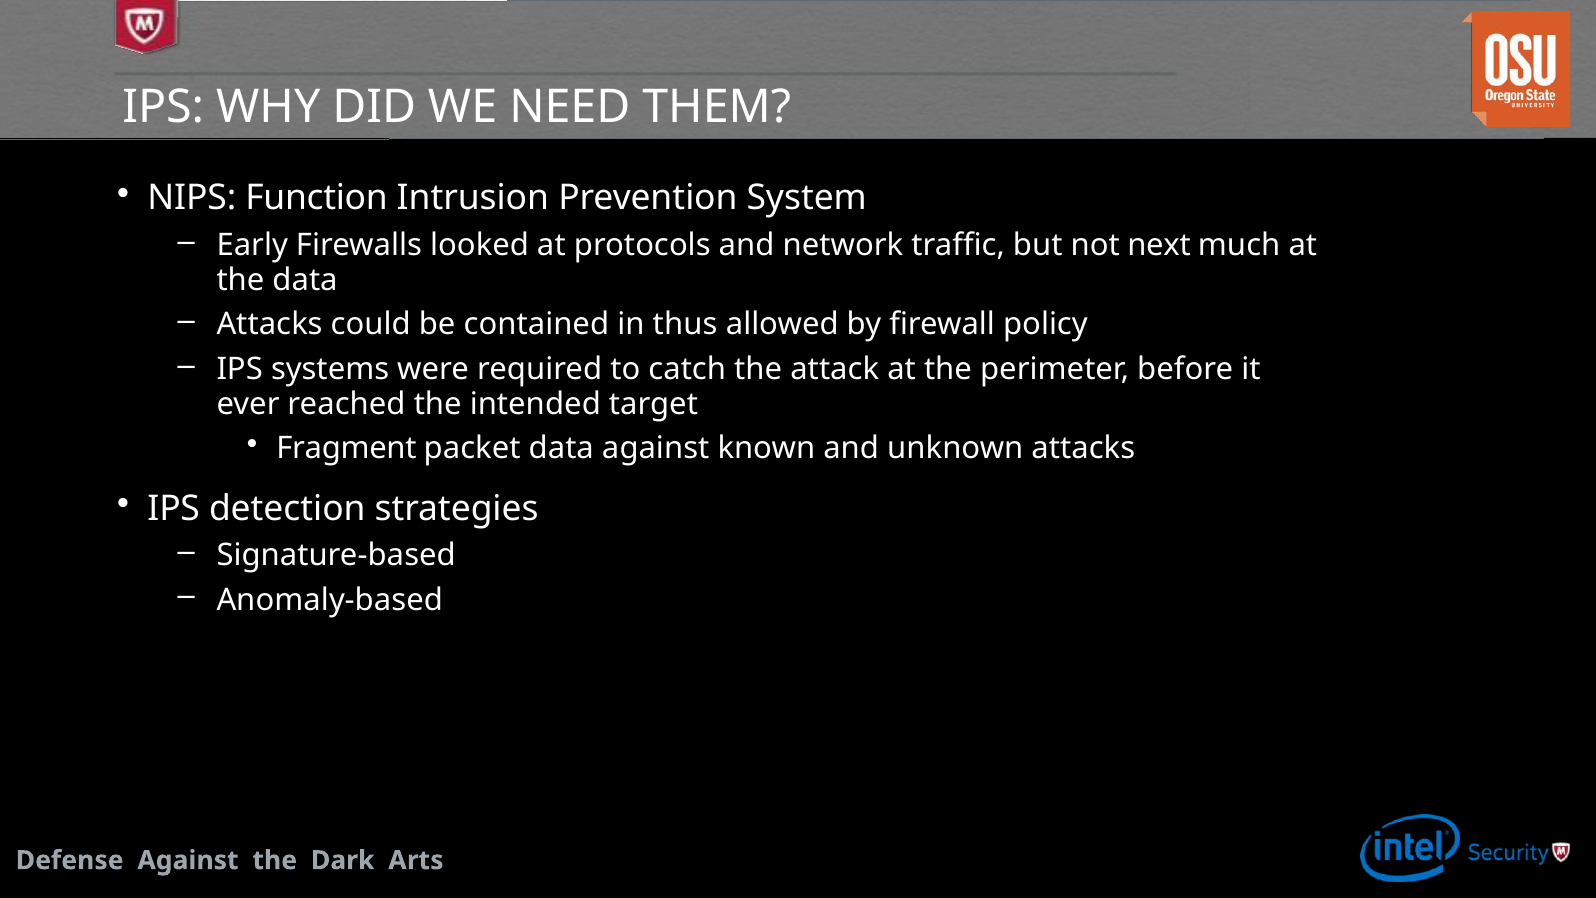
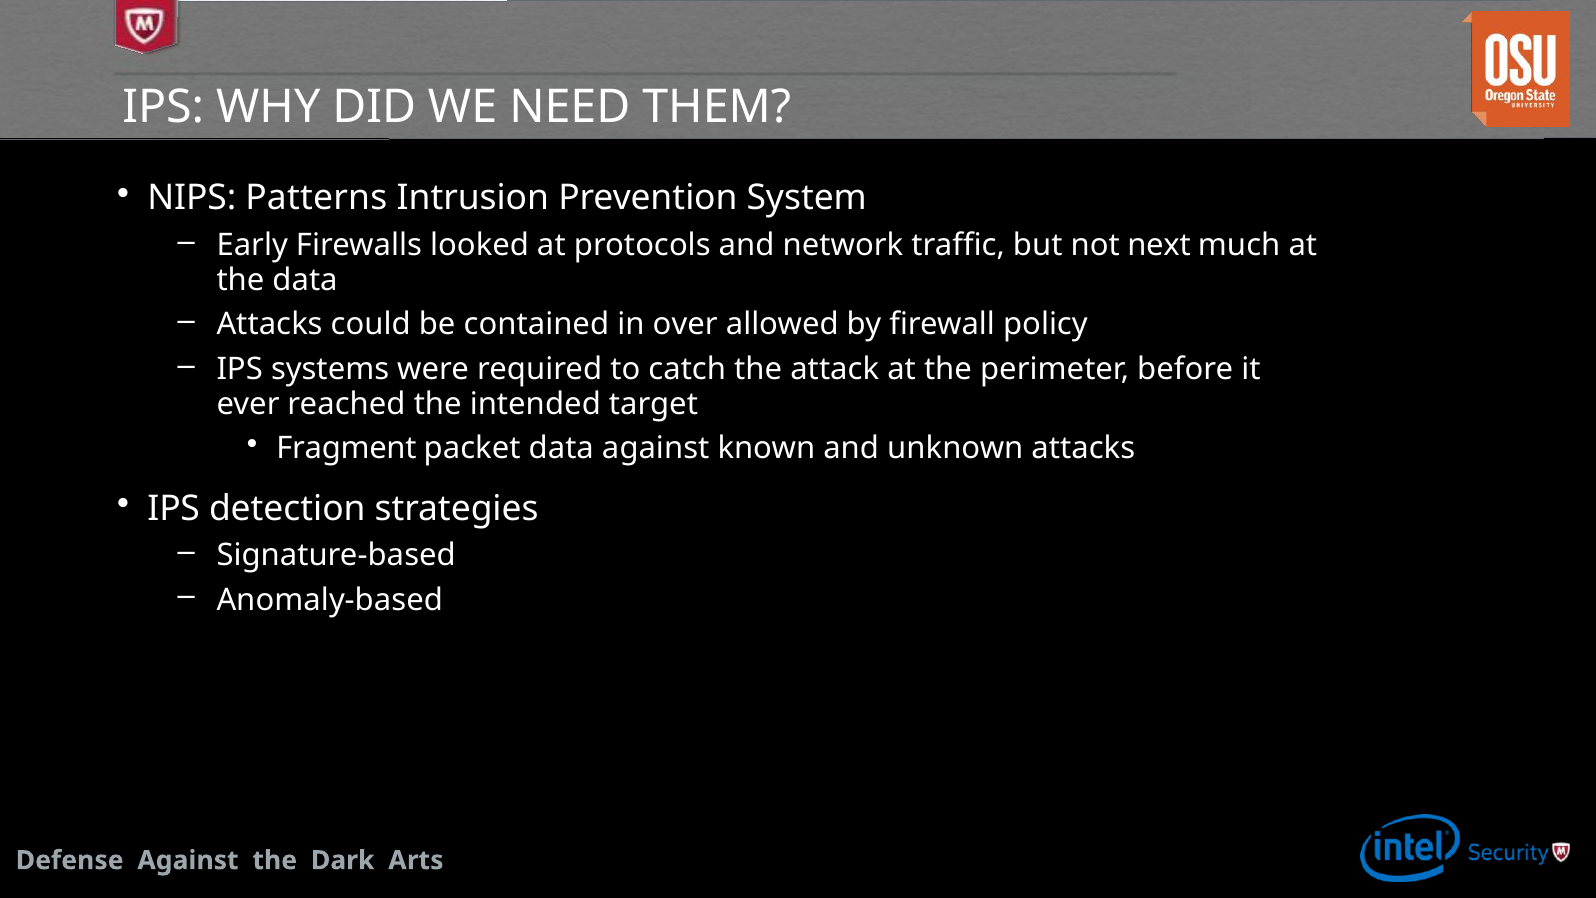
Function: Function -> Patterns (316, 198)
thus: thus -> over (685, 325)
